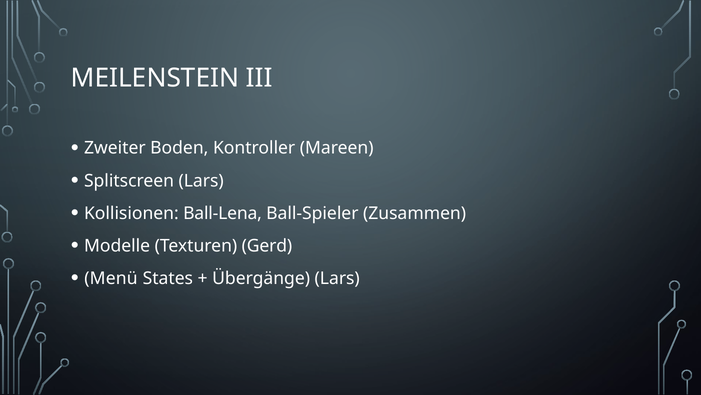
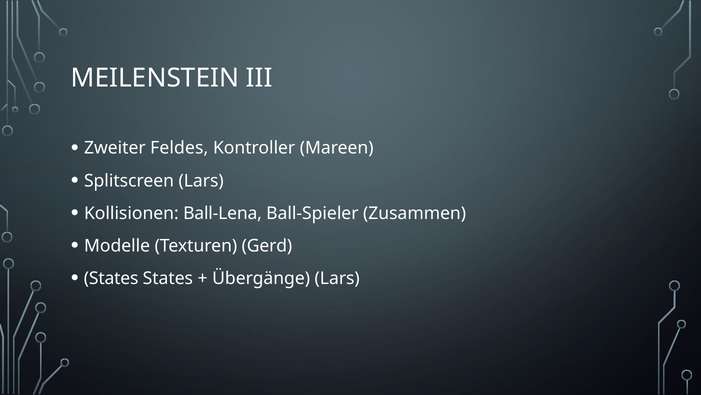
Boden: Boden -> Feldes (179, 148)
Menü: Menü -> States (111, 278)
